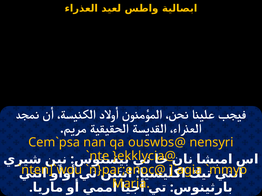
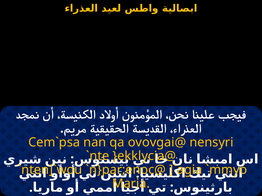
ouswbs@: ouswbs@ -> ovovgai@ (157, 143)
